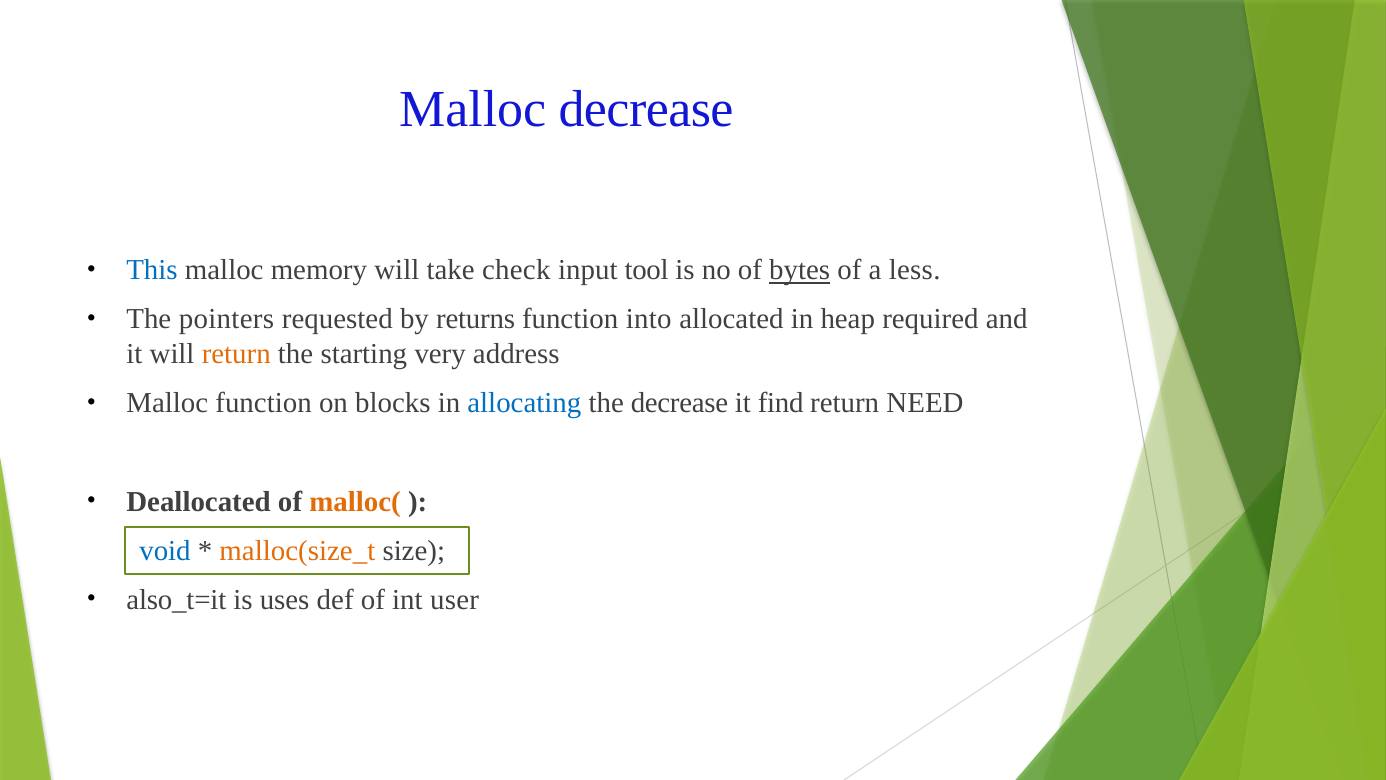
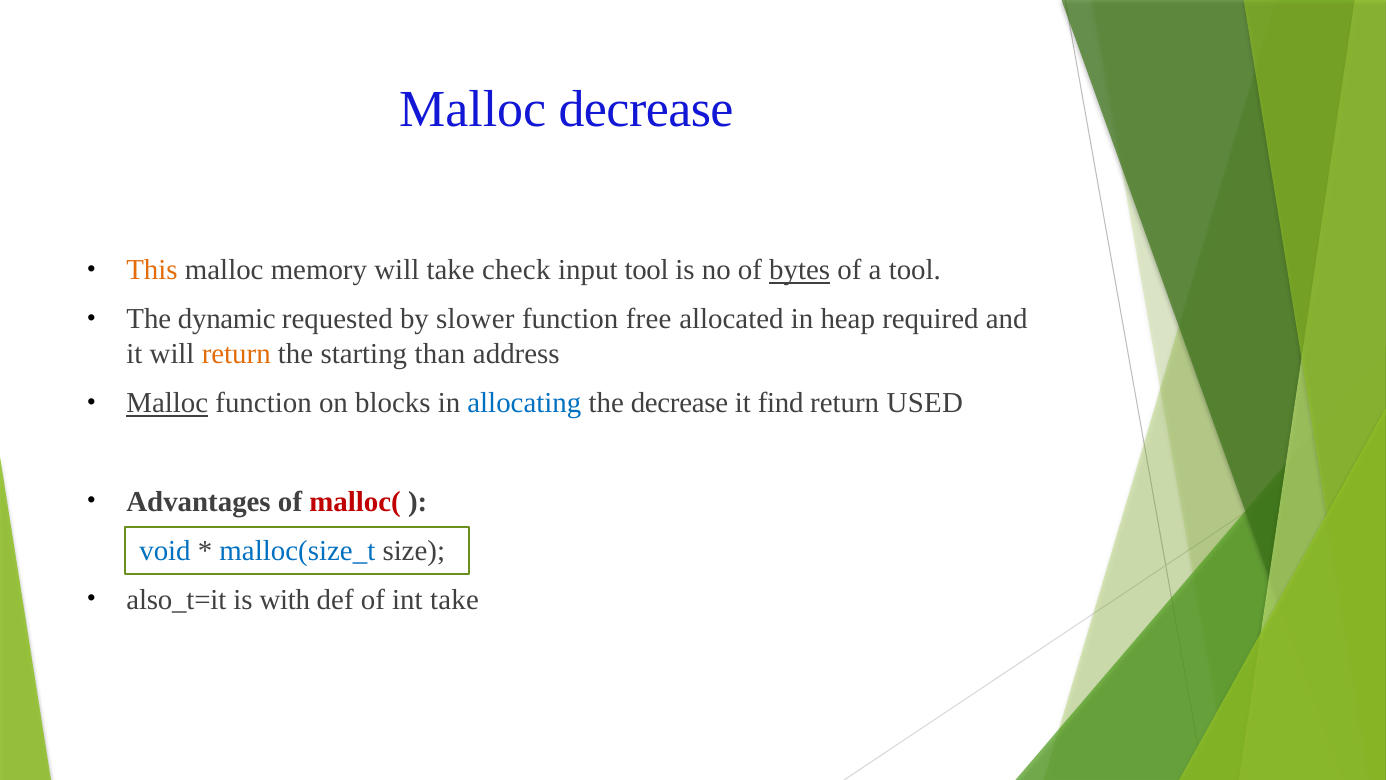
This colour: blue -> orange (152, 270)
a less: less -> tool (915, 270)
pointers: pointers -> dynamic (227, 319)
returns: returns -> slower (475, 319)
into: into -> free (649, 319)
very: very -> than (440, 354)
Malloc underline: none -> present (167, 403)
NEED: NEED -> USED (925, 403)
Deallocated: Deallocated -> Advantages (199, 501)
malloc( colour: orange -> red (355, 501)
malloc(size_t colour: orange -> blue (297, 550)
uses: uses -> with (285, 600)
int user: user -> take (455, 600)
